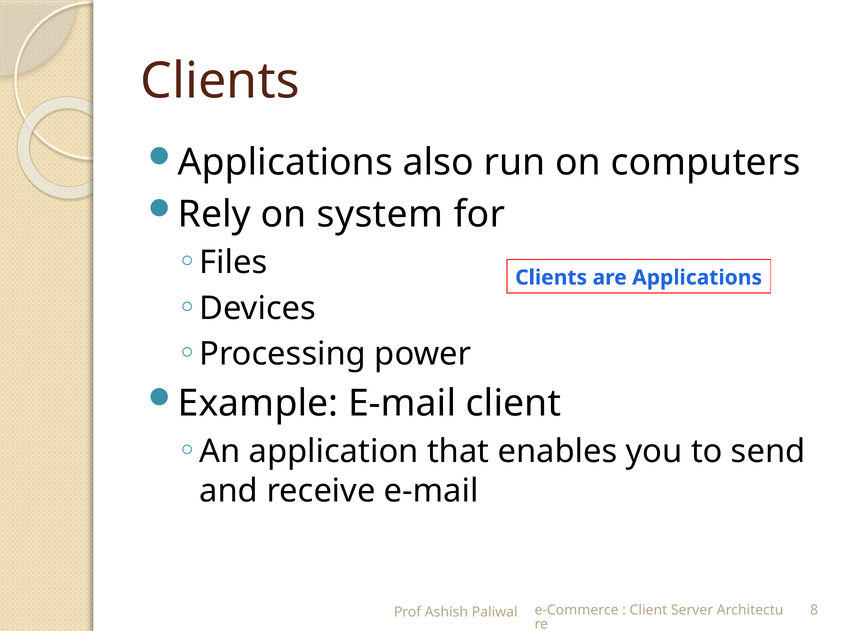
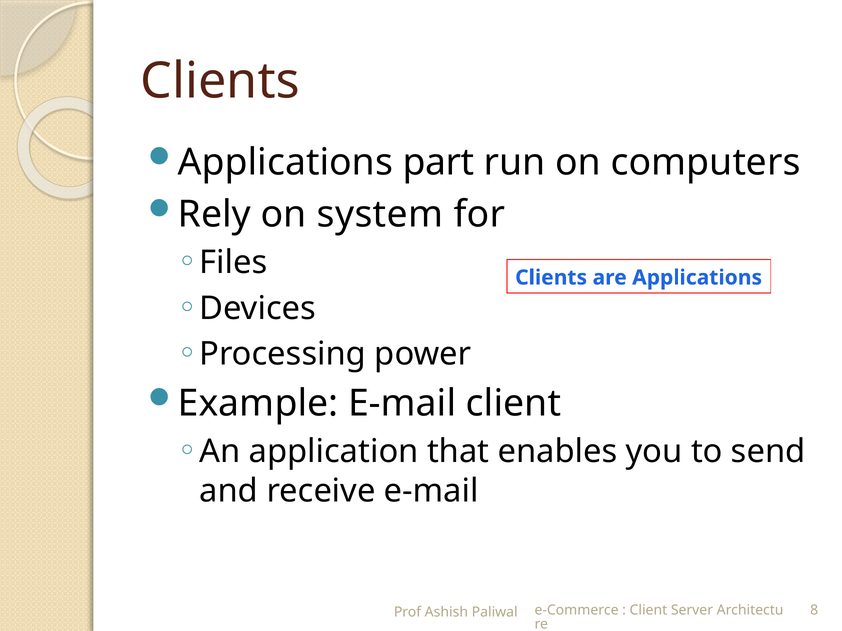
also: also -> part (439, 163)
